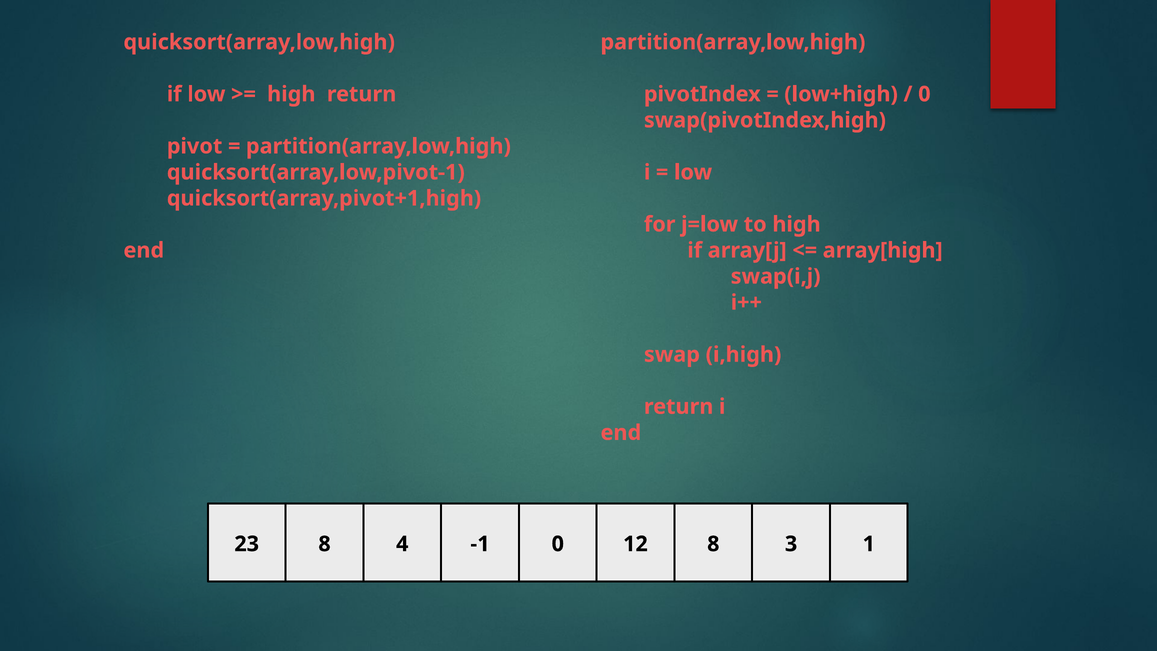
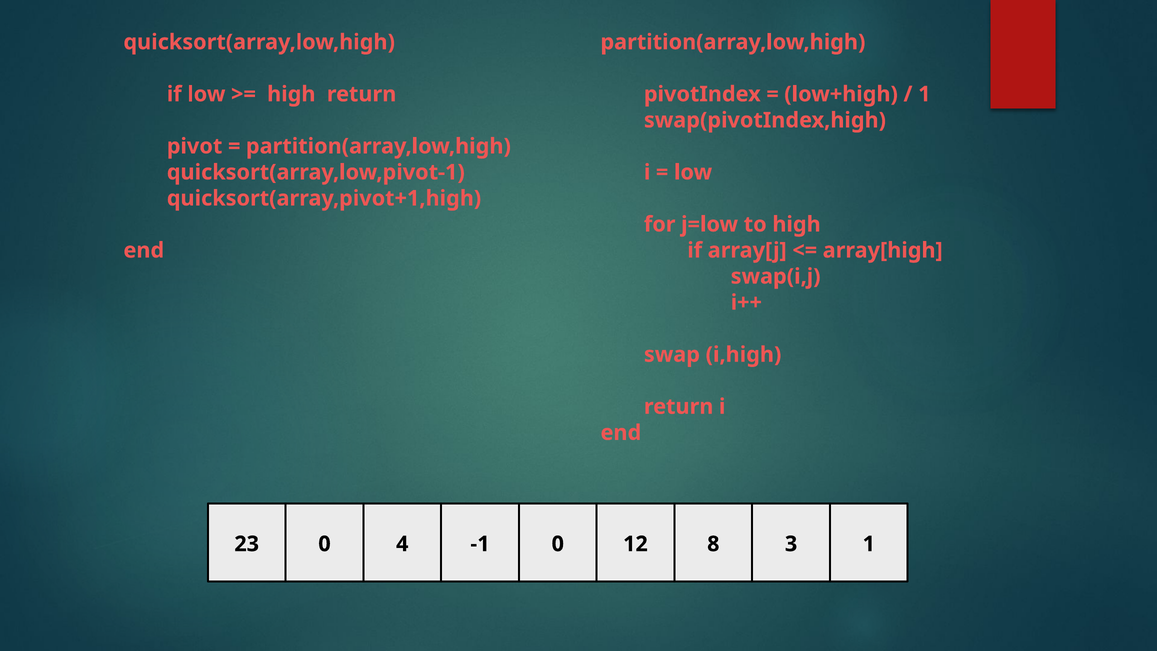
0: 0 -> 1 (924, 94)
23 8: 8 -> 0 (325, 544)
